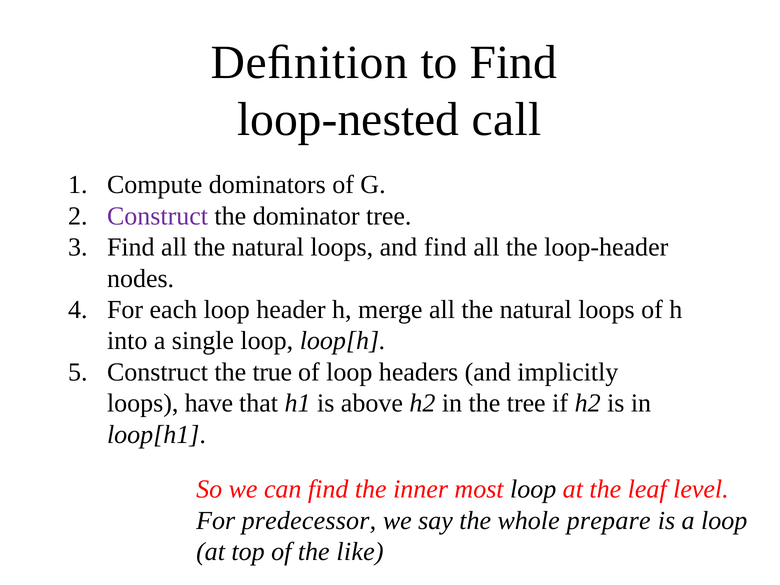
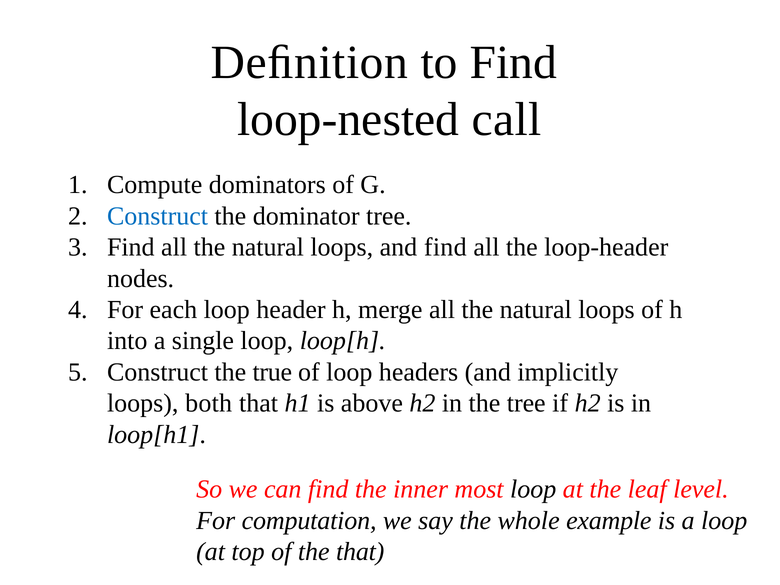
Construct colour: purple -> blue (158, 216)
have: have -> both (209, 403)
predecessor: predecessor -> computation (309, 520)
prepare: prepare -> example (609, 520)
the like: like -> that (360, 552)
